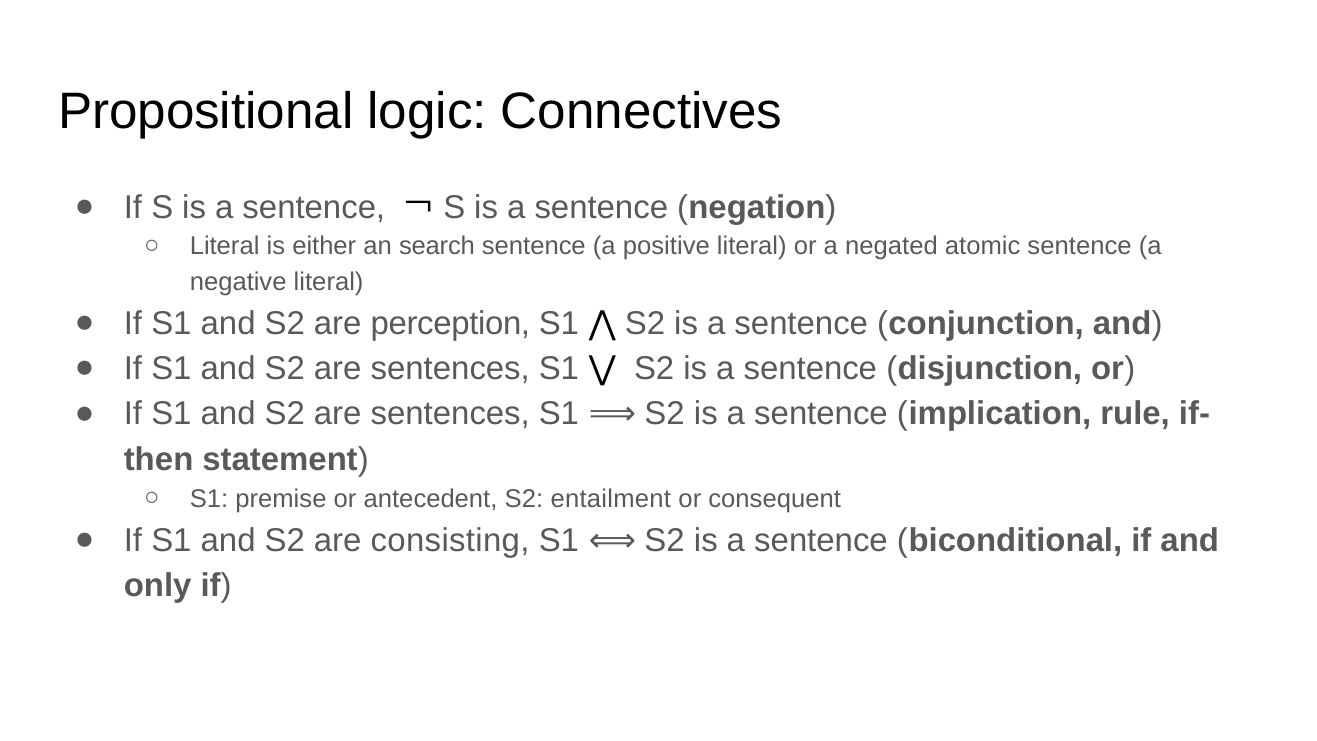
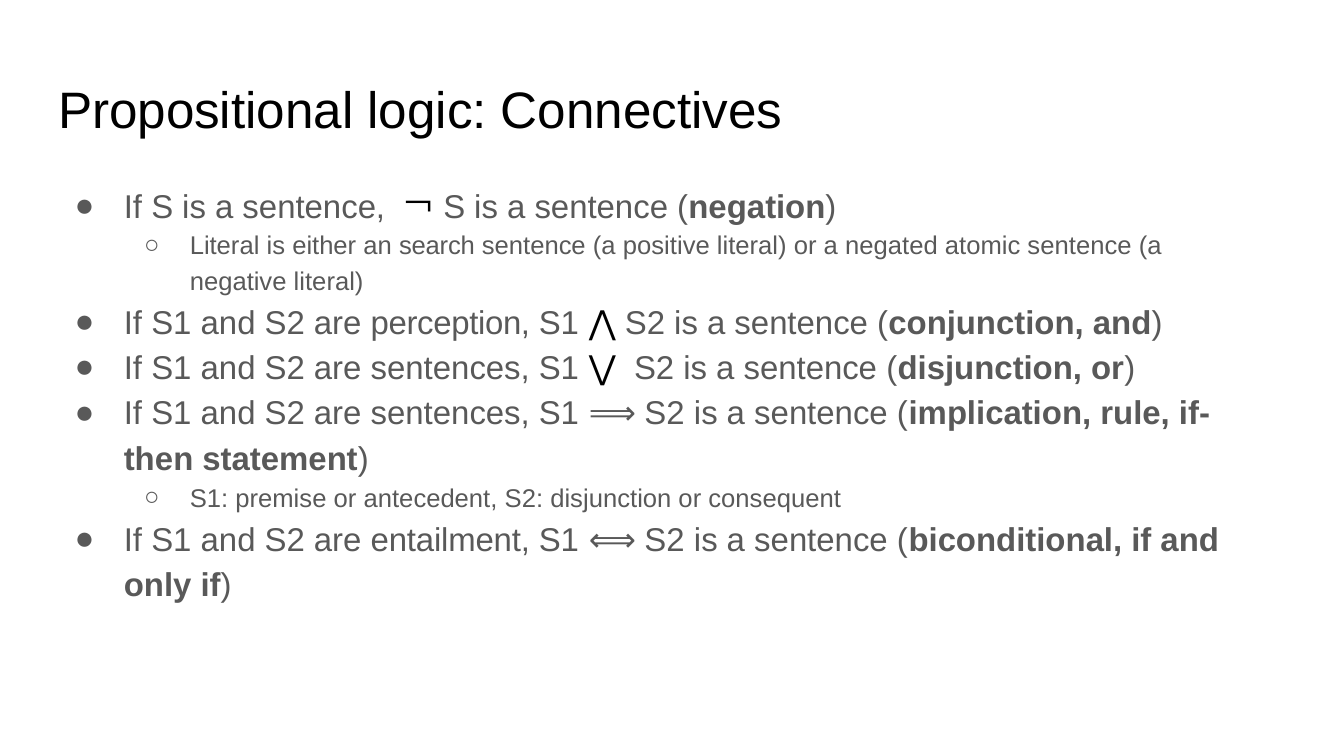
S2 entailment: entailment -> disjunction (611, 499)
consisting: consisting -> entailment (450, 540)
